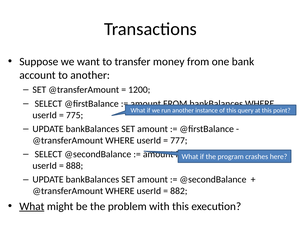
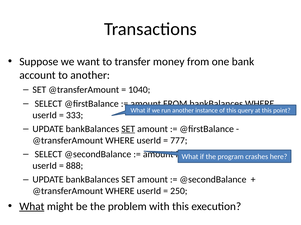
1200: 1200 -> 1040 (139, 90)
775: 775 -> 333 (75, 115)
SET underline: none -> present (128, 129)
882: 882 -> 250 (179, 192)
